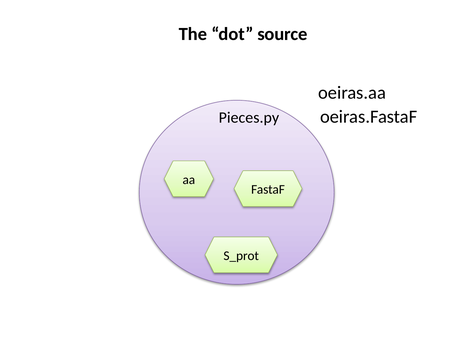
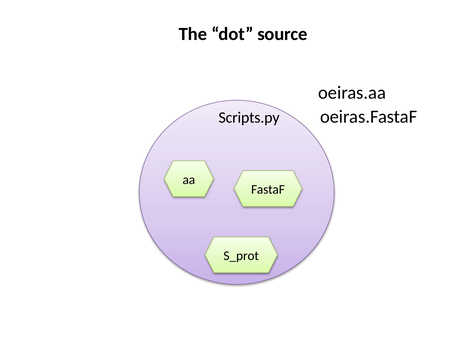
Pieces.py: Pieces.py -> Scripts.py (249, 117)
